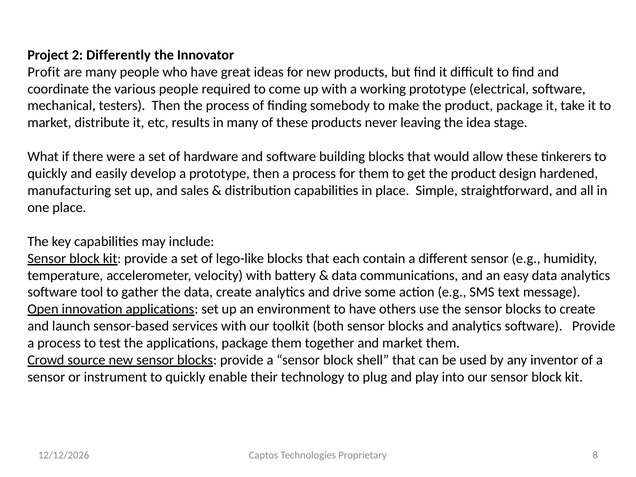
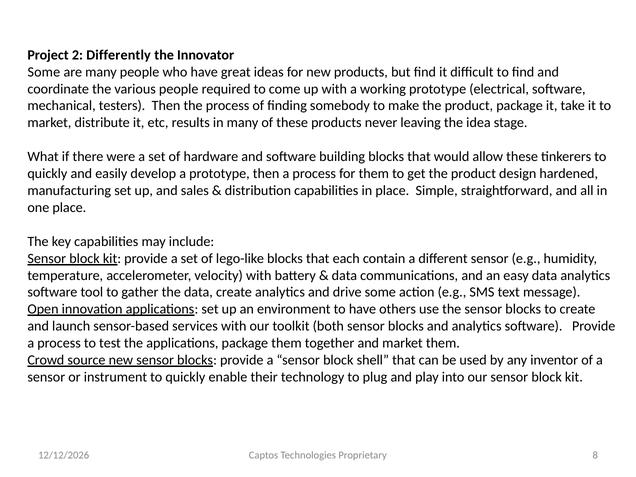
Profit: Profit -> Some (44, 72)
